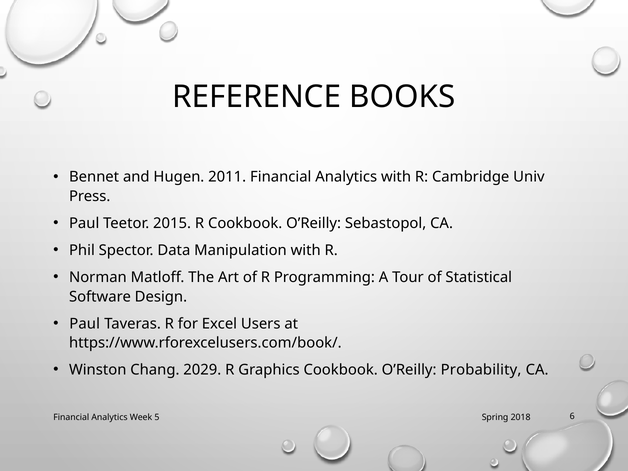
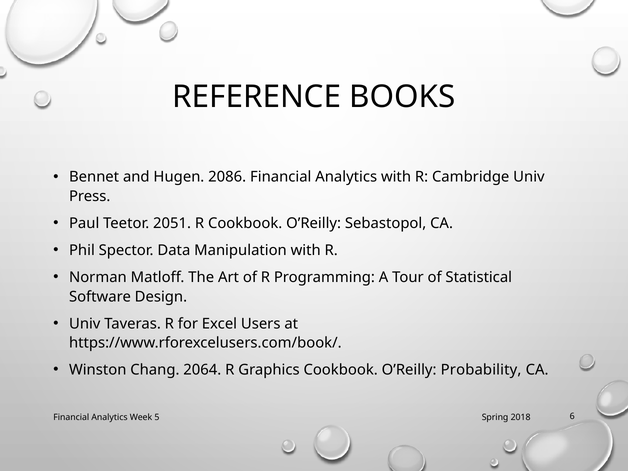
2011: 2011 -> 2086 (227, 177)
2015: 2015 -> 2051 (172, 223)
Paul: Paul -> Univ (85, 324)
2029: 2029 -> 2064 (202, 370)
